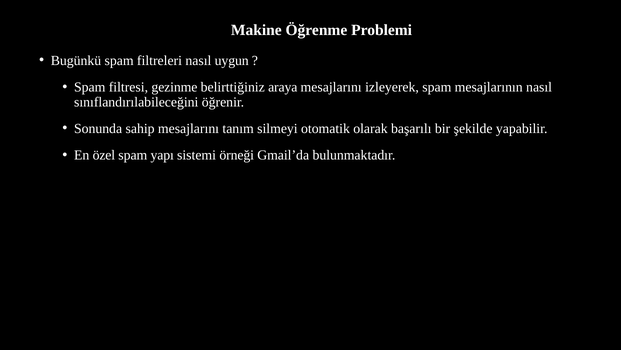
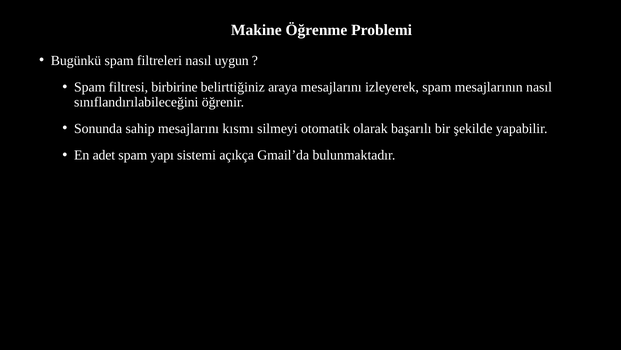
gezinme: gezinme -> birbirine (174, 87)
tanım: tanım -> kısmı (238, 128)
özel: özel -> adet (104, 155)
örneği: örneği -> açıkça (237, 155)
